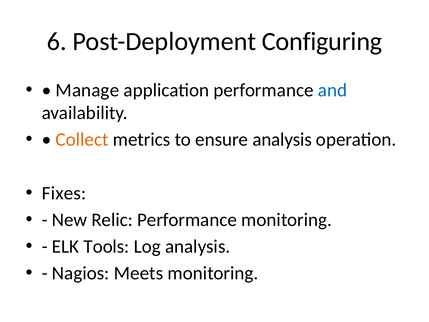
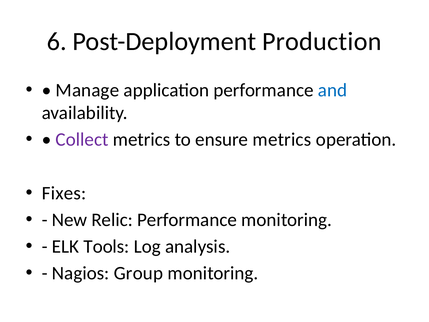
Configuring: Configuring -> Production (322, 42)
Collect colour: orange -> purple (82, 140)
ensure analysis: analysis -> metrics (282, 140)
Meets: Meets -> Group (138, 273)
